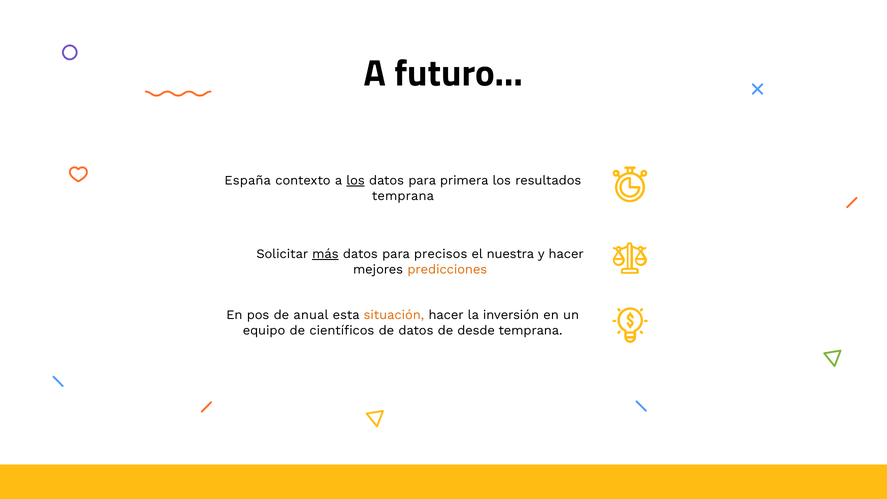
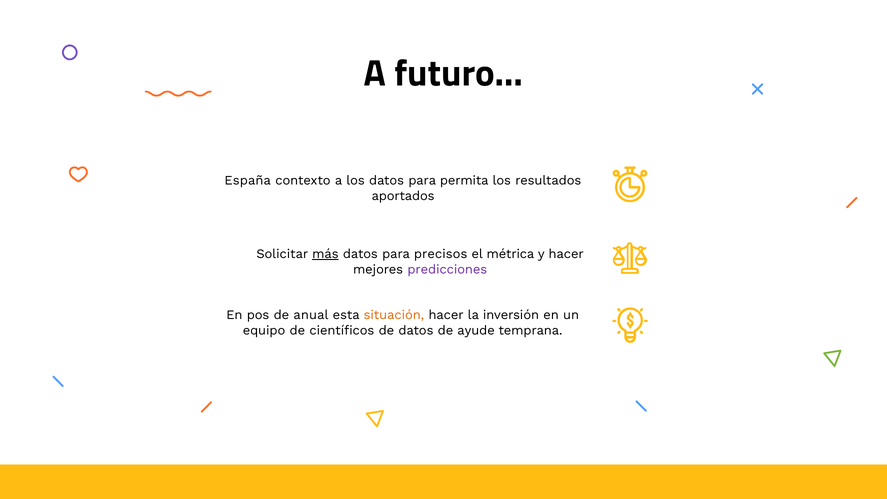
los underline: present -> none (356, 180)
primera: primera -> permita (464, 180)
temprana: temprana -> aportados (403, 196)
nuestra: nuestra -> métrica (510, 254)
predicciones colour: orange -> purple (447, 269)
desde: desde -> ayude (476, 330)
